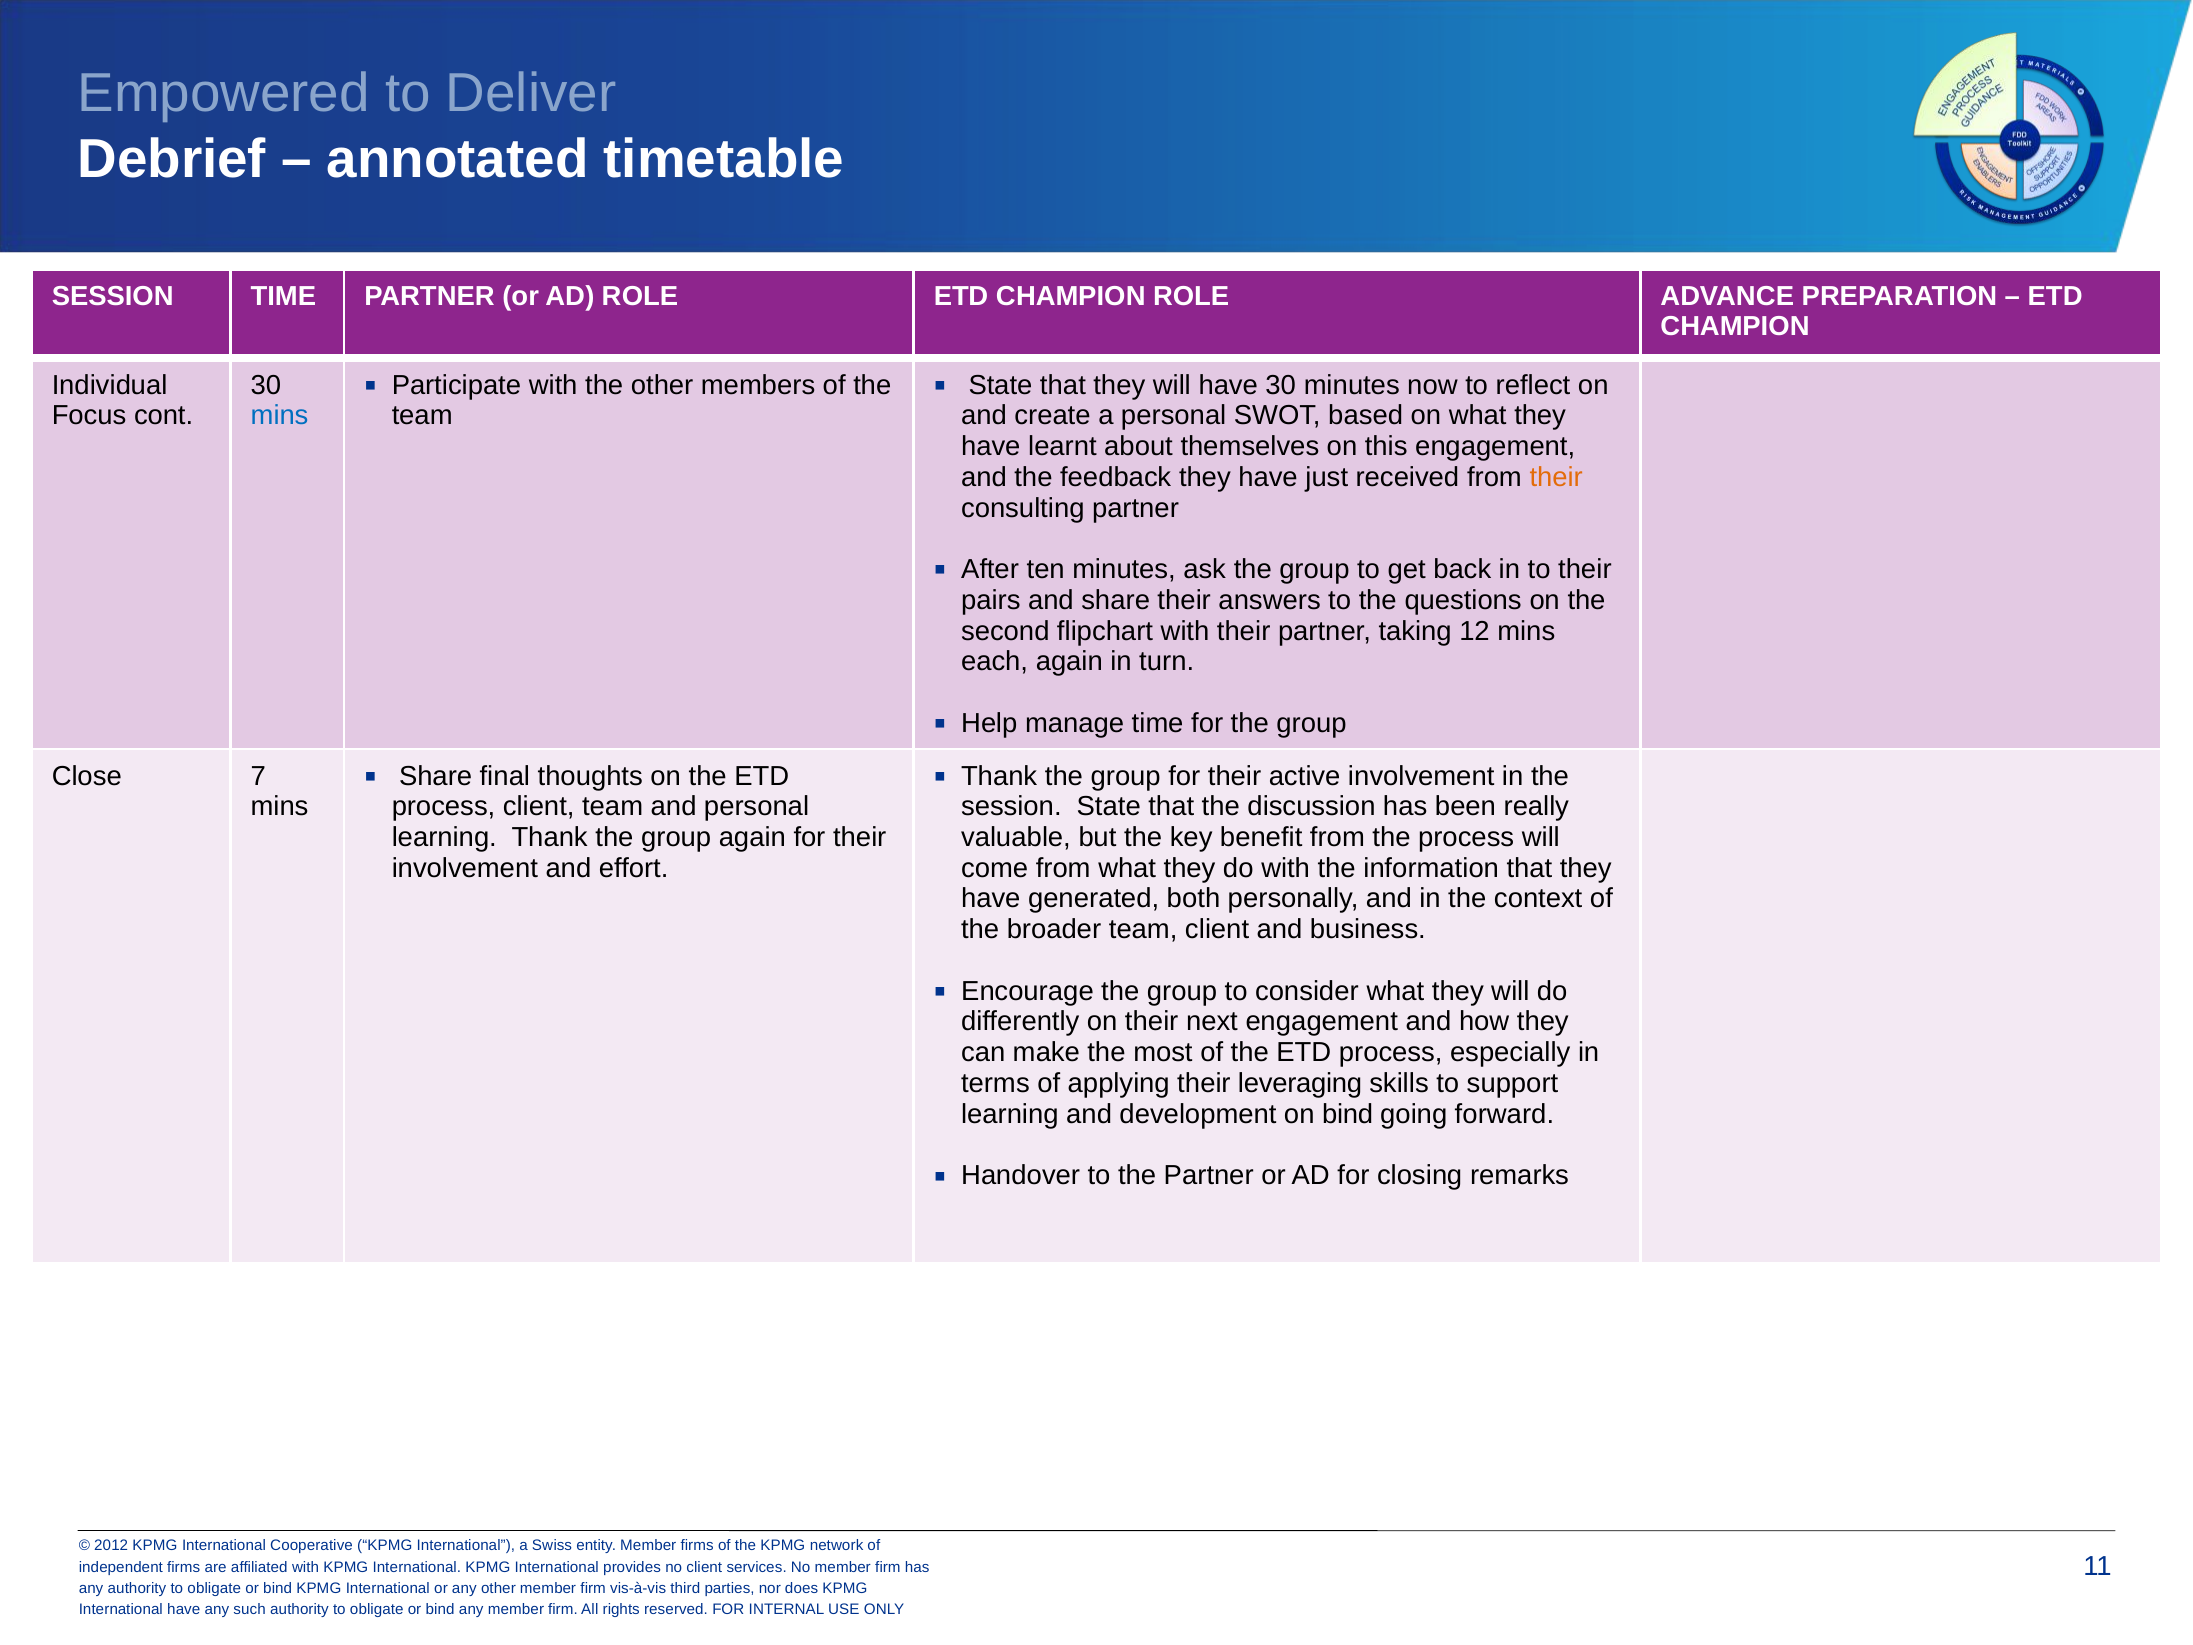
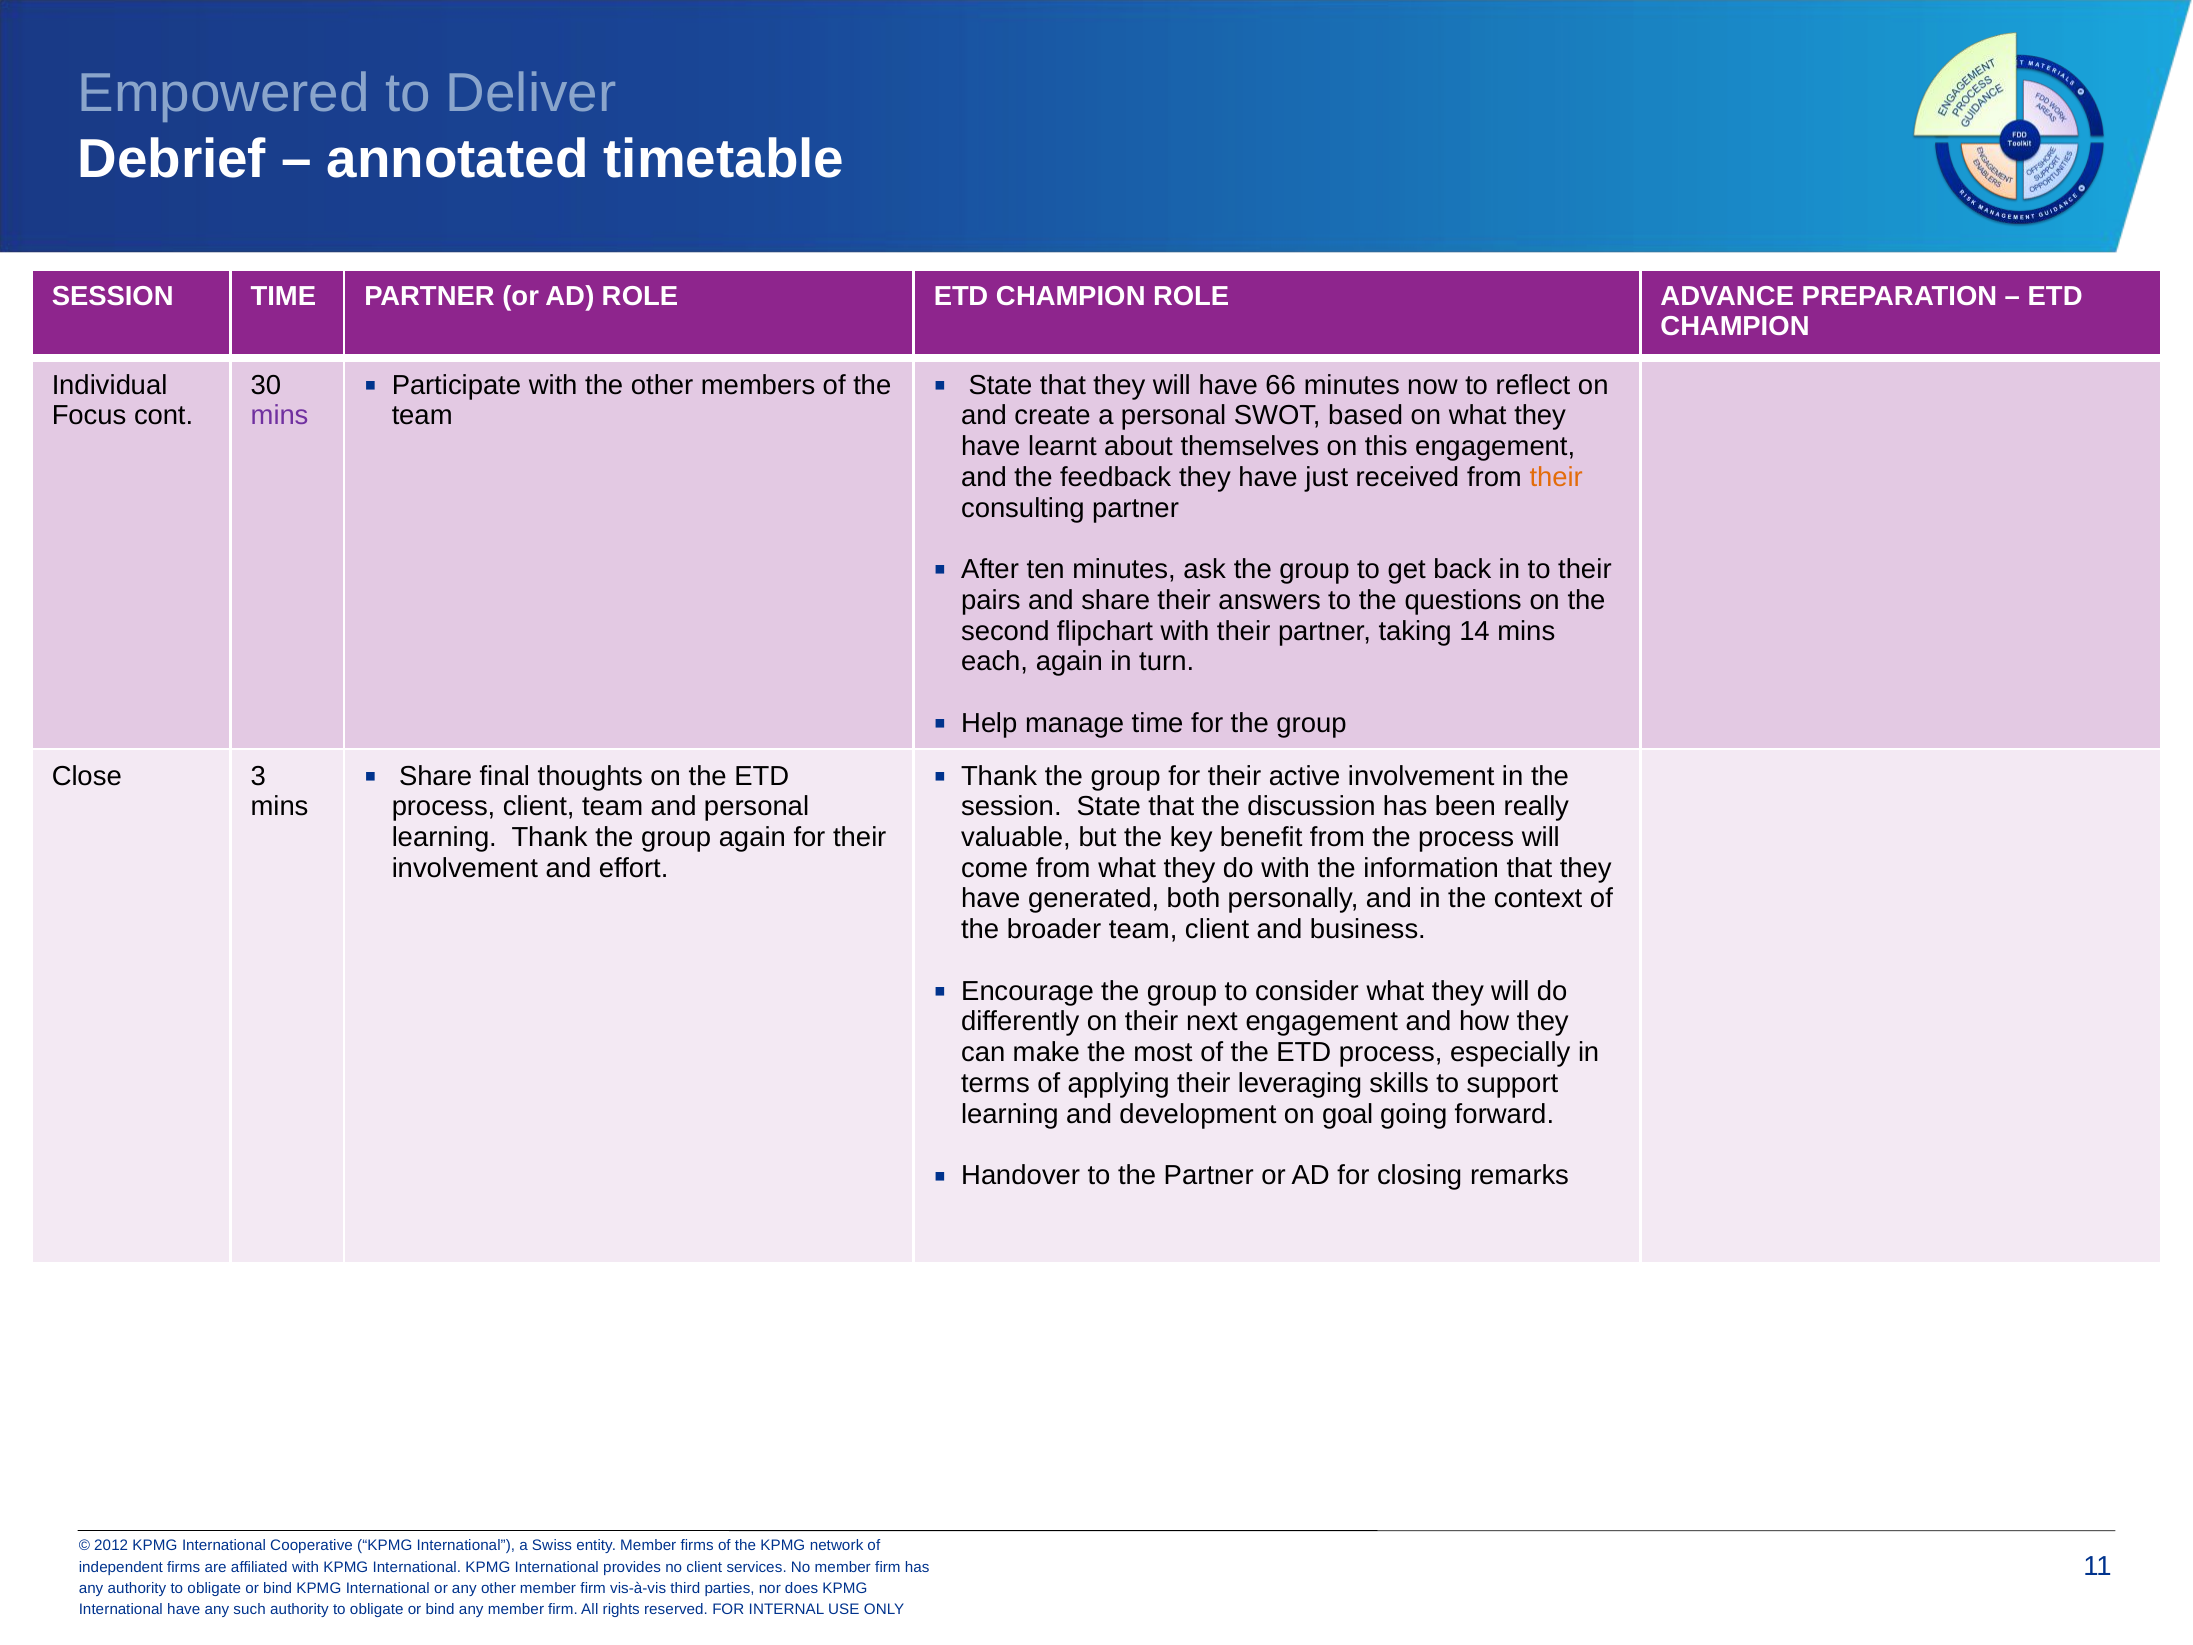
have 30: 30 -> 66 (1281, 385)
mins colour: blue -> purple (280, 416)
12: 12 -> 14 (1475, 631)
7: 7 -> 3 (258, 776)
on bind: bind -> goal (1348, 1114)
